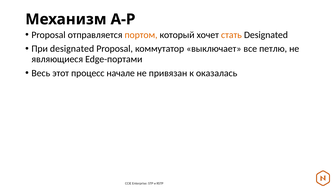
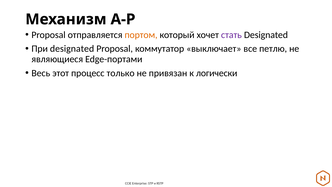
стать colour: orange -> purple (231, 35)
начале: начале -> только (121, 73)
оказалась: оказалась -> логически (217, 73)
